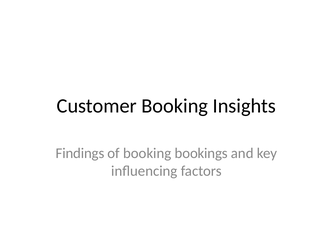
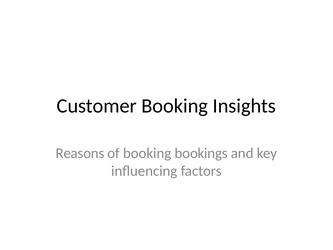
Findings: Findings -> Reasons (80, 153)
